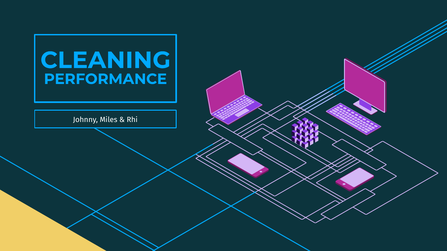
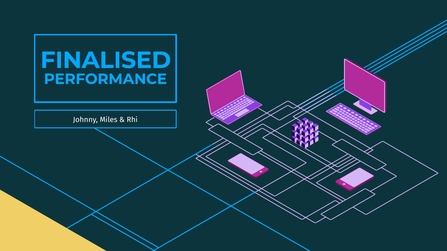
CLEANING: CLEANING -> FINALISED (106, 60)
